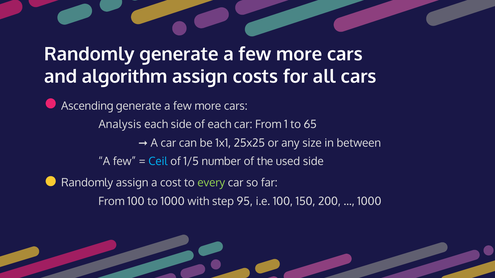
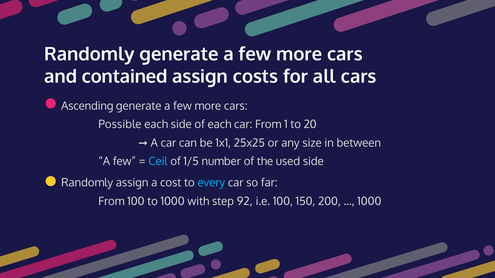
algorithm: algorithm -> contained (125, 77)
Analysis: Analysis -> Possible (120, 125)
65: 65 -> 20 (310, 125)
every colour: light green -> light blue (211, 183)
95: 95 -> 92 (245, 202)
